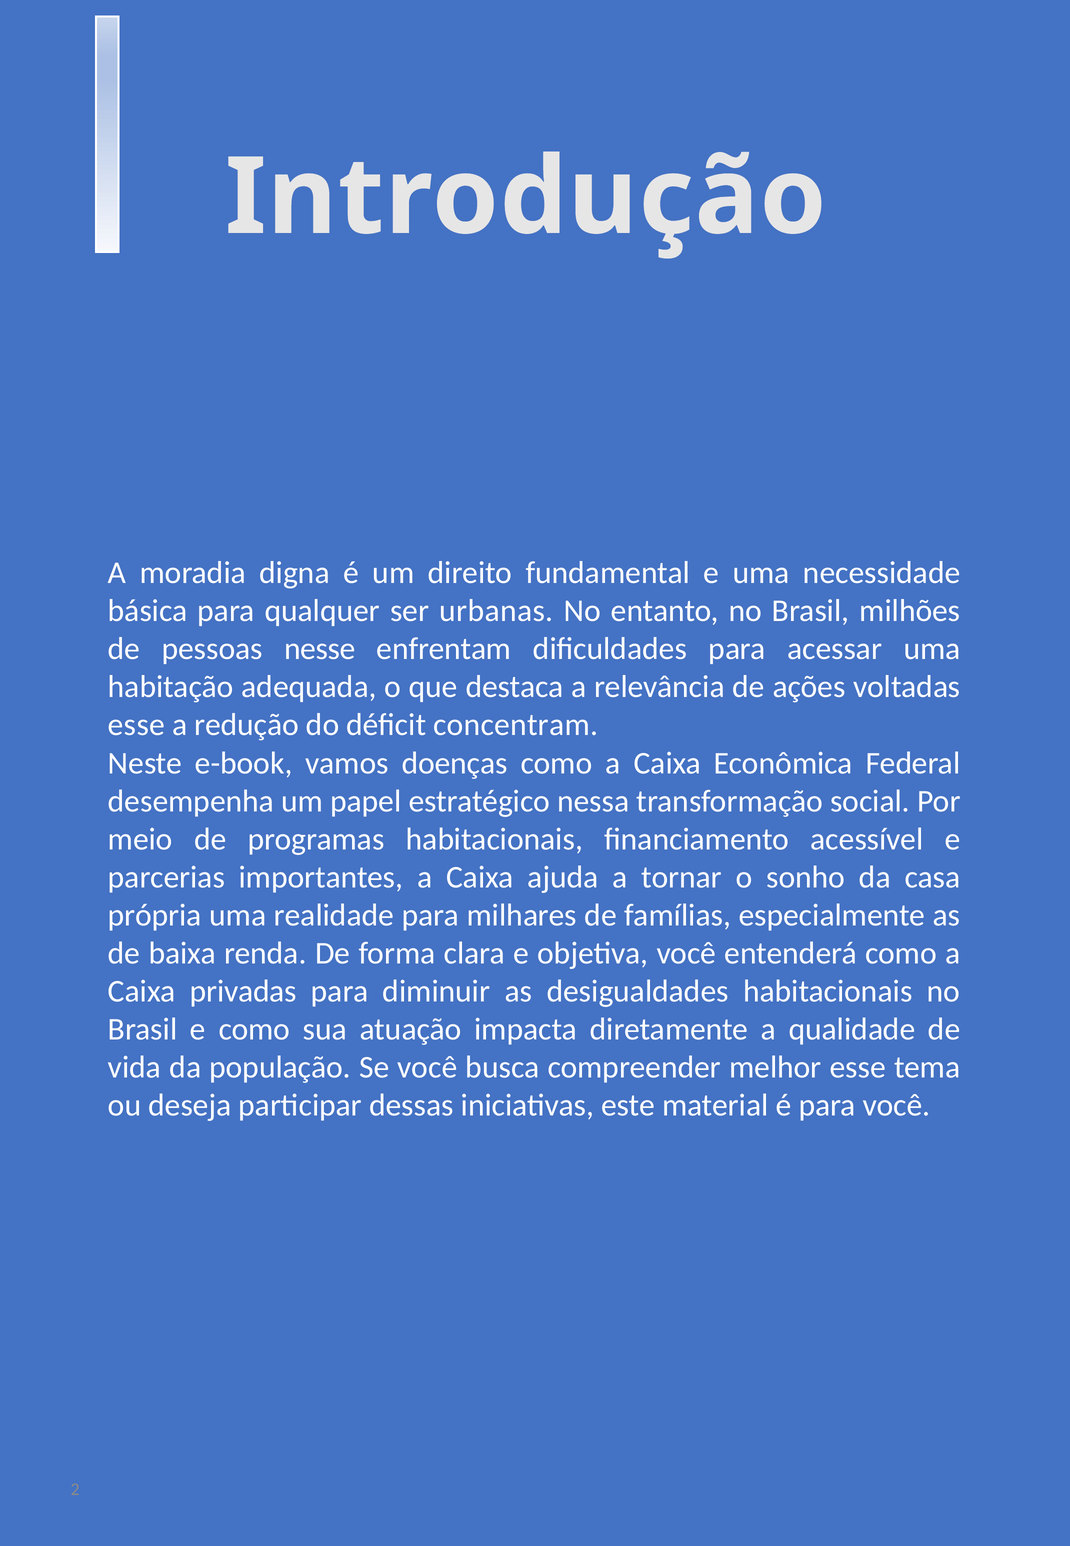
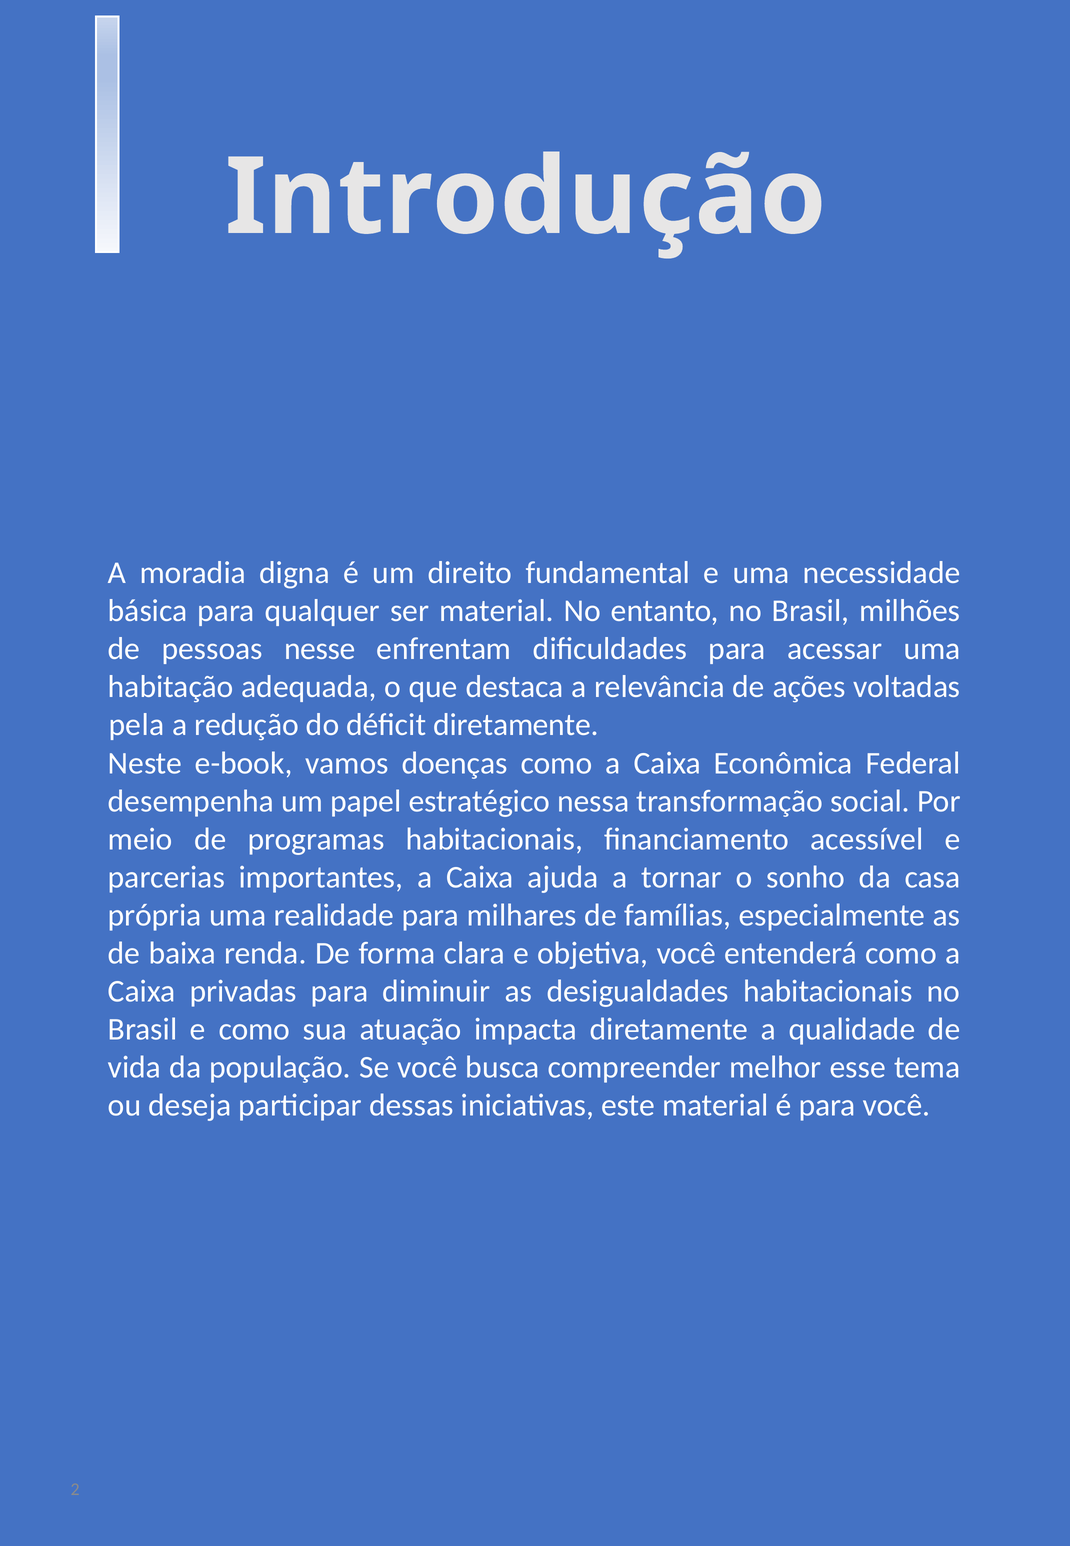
ser urbanas: urbanas -> material (497, 611)
esse: esse -> pela (136, 725)
déficit concentram: concentram -> diretamente (516, 725)
